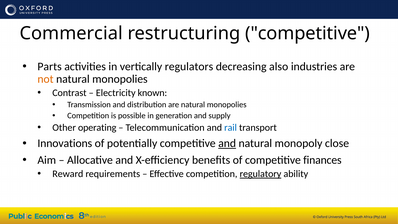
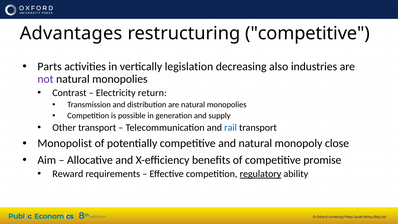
Commercial: Commercial -> Advantages (71, 33)
regulators: regulators -> legislation (189, 66)
not colour: orange -> purple (45, 79)
known: known -> return (152, 93)
Other operating: operating -> transport (97, 128)
Innovations: Innovations -> Monopolist (65, 143)
and underline: present -> none (227, 143)
finances: finances -> promise (322, 160)
